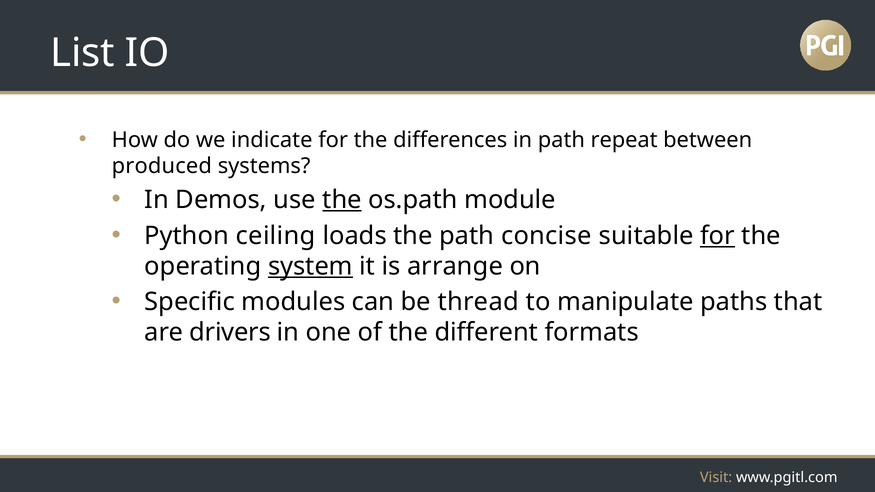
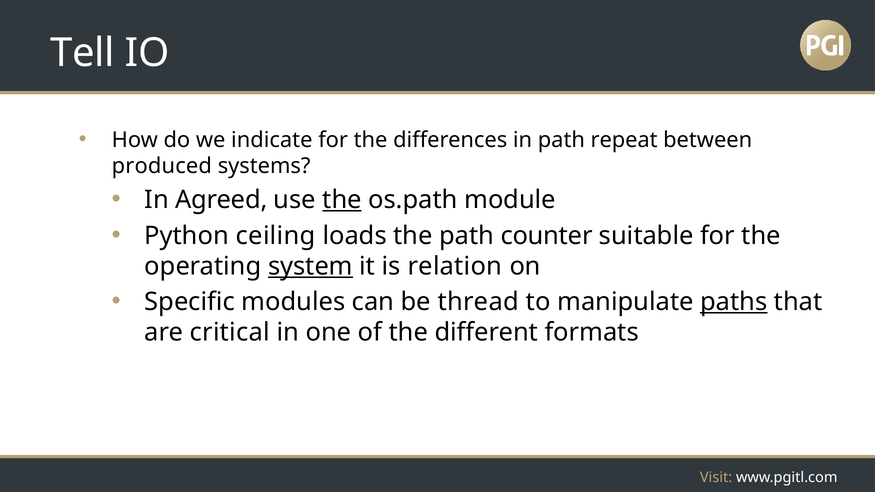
List: List -> Tell (83, 53)
Demos: Demos -> Agreed (221, 200)
concise: concise -> counter (547, 236)
for underline: present -> none (718, 236)
arrange: arrange -> relation (455, 266)
paths underline: none -> present (734, 302)
drivers: drivers -> critical (230, 332)
